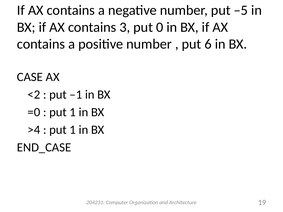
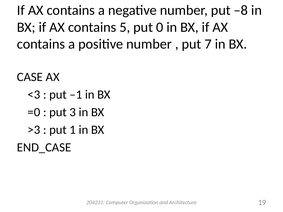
–5: –5 -> –8 (241, 10)
3: 3 -> 5 (125, 27)
6: 6 -> 7 (208, 44)
<2: <2 -> <3 (34, 95)
1: 1 -> 3 (73, 112)
>4: >4 -> >3 (34, 130)
